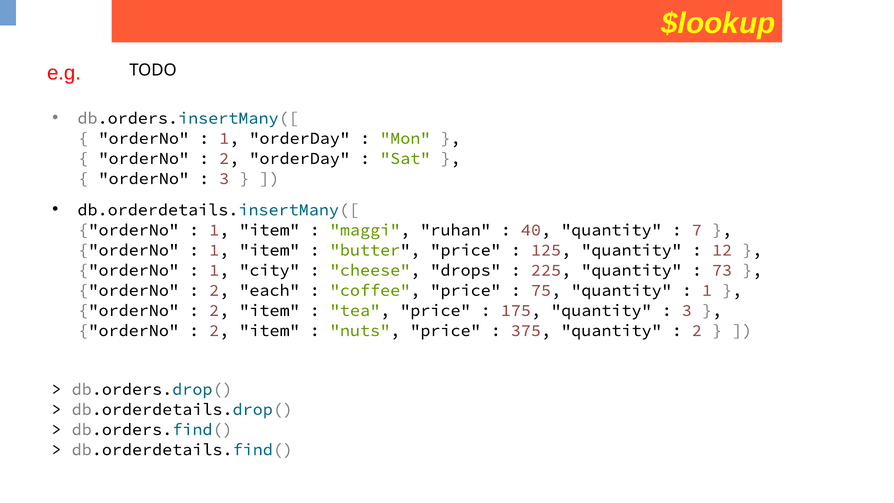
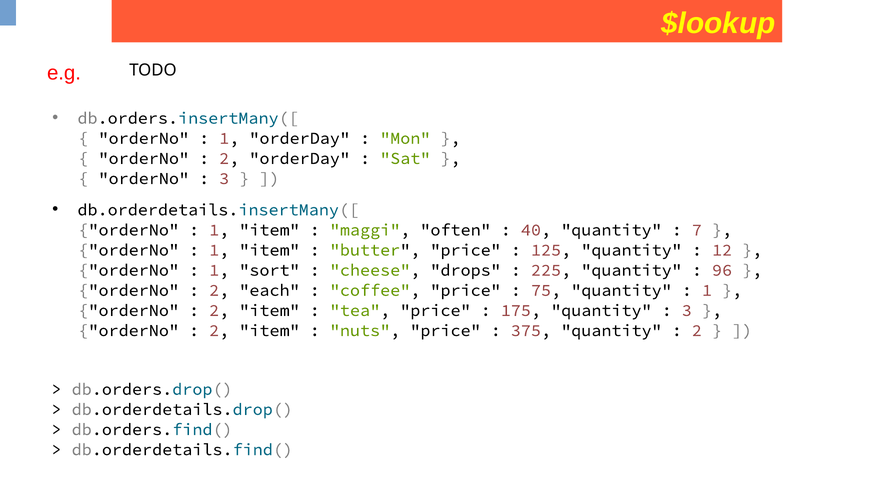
ruhan: ruhan -> often (456, 230)
city: city -> sort (269, 270)
73: 73 -> 96 (722, 270)
